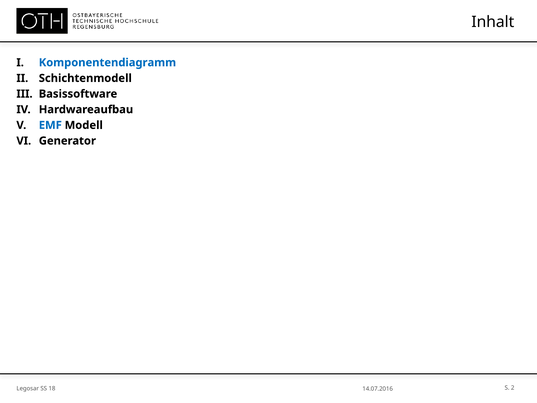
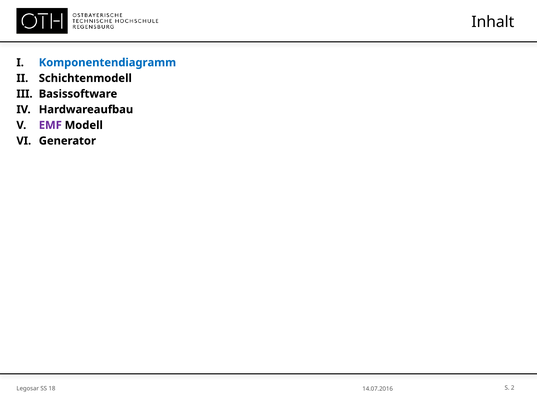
EMF colour: blue -> purple (50, 125)
